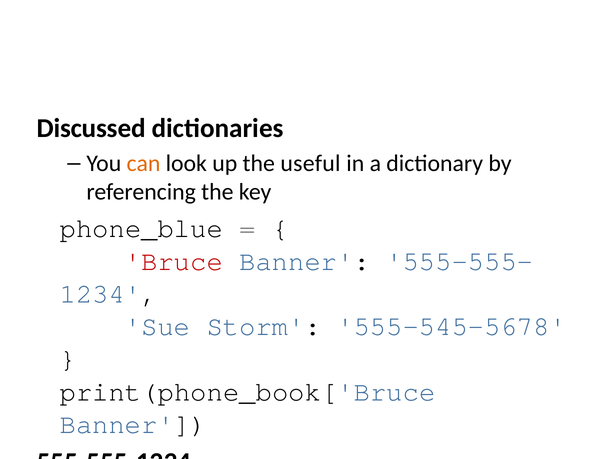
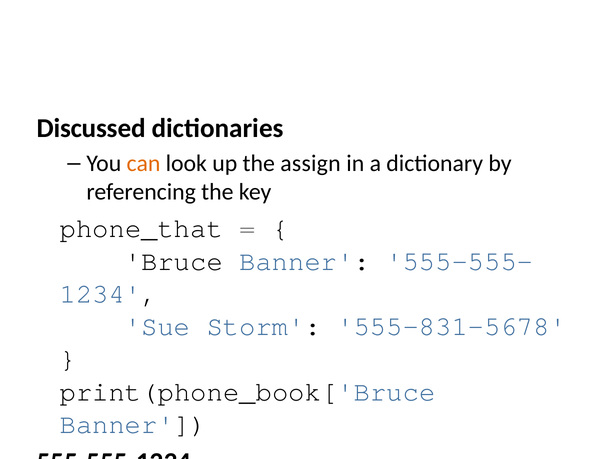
useful: useful -> assign (310, 164)
phone_blue: phone_blue -> phone_that (141, 228)
Bruce colour: red -> black (174, 261)
555-545-5678: 555-545-5678 -> 555-831-5678 (452, 326)
